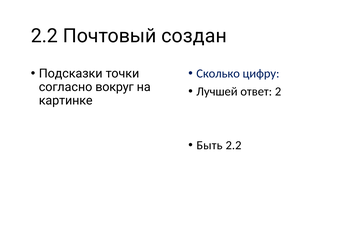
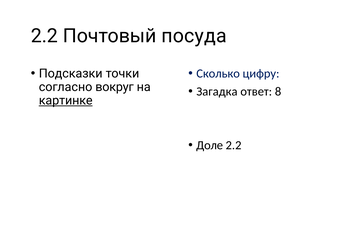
создан: создан -> посуда (194, 36)
Лучшей: Лучшей -> Загадка (217, 91)
2: 2 -> 8 (278, 91)
картинке underline: none -> present (66, 101)
Быть: Быть -> Доле (210, 145)
